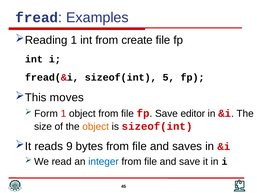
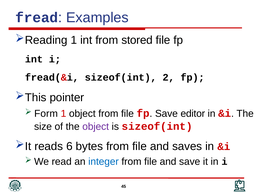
create: create -> stored (137, 40)
5: 5 -> 2 (169, 77)
moves: moves -> pointer (67, 97)
object colour: orange -> purple (96, 126)
9: 9 -> 6 (69, 146)
